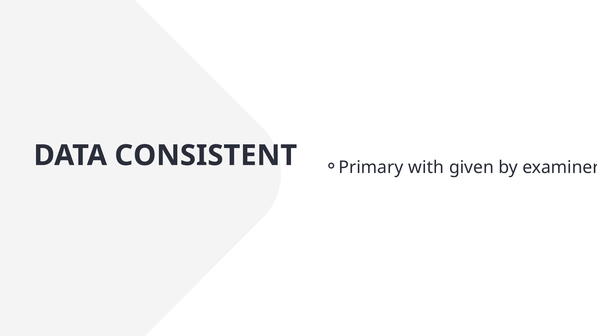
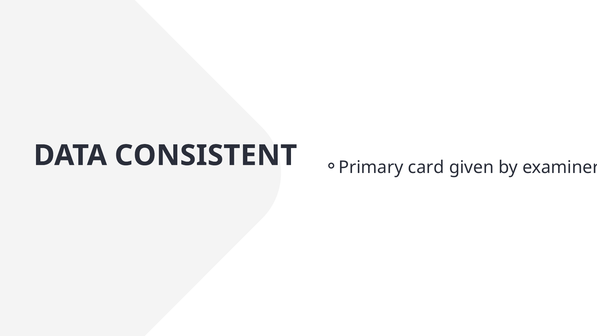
with: with -> card (426, 167)
